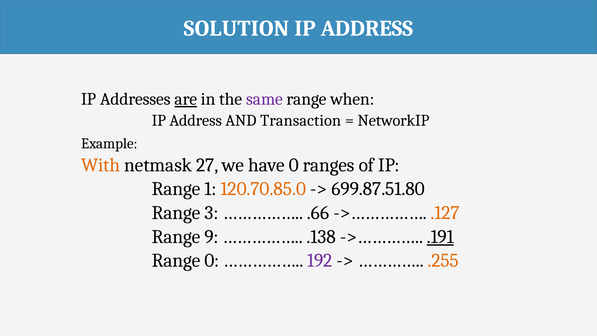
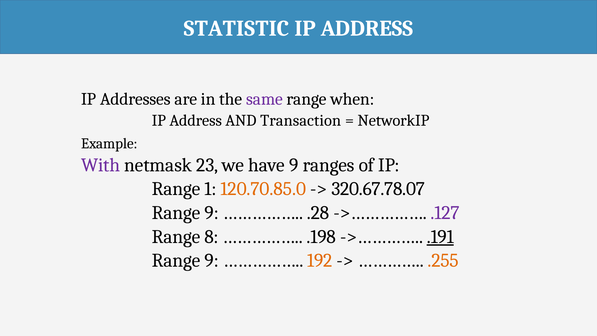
SOLUTION: SOLUTION -> STATISTIC (237, 28)
are underline: present -> none (186, 99)
With colour: orange -> purple (101, 165)
27: 27 -> 23 (207, 165)
have 0: 0 -> 9 (294, 165)
699.87.51.80: 699.87.51.80 -> 320.67.78.07 (378, 189)
3: 3 -> 9 (212, 213)
.66: .66 -> .28 (318, 213)
.127 colour: orange -> purple (445, 213)
9: 9 -> 8 (212, 237)
.138: .138 -> .198 (321, 237)
0: 0 -> 9 (212, 260)
192 colour: purple -> orange (320, 260)
